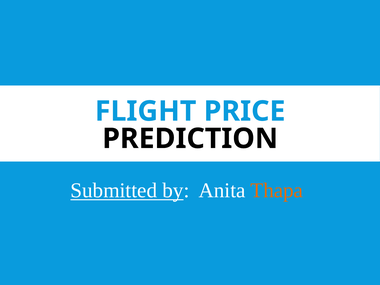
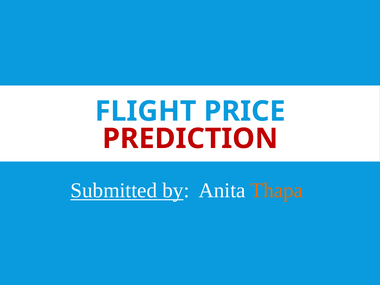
PREDICTION colour: black -> red (190, 139)
